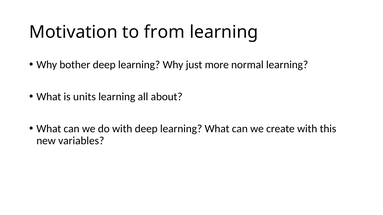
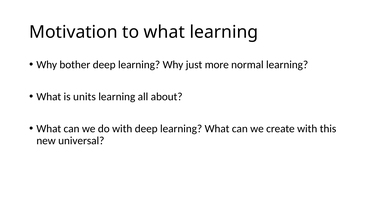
to from: from -> what (164, 32)
variables: variables -> universal (81, 141)
